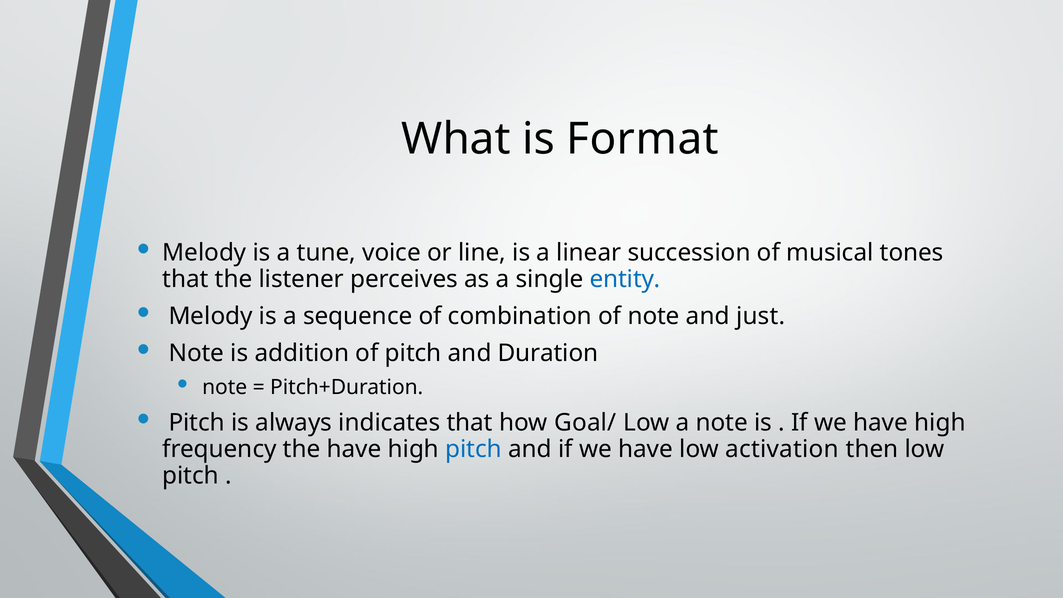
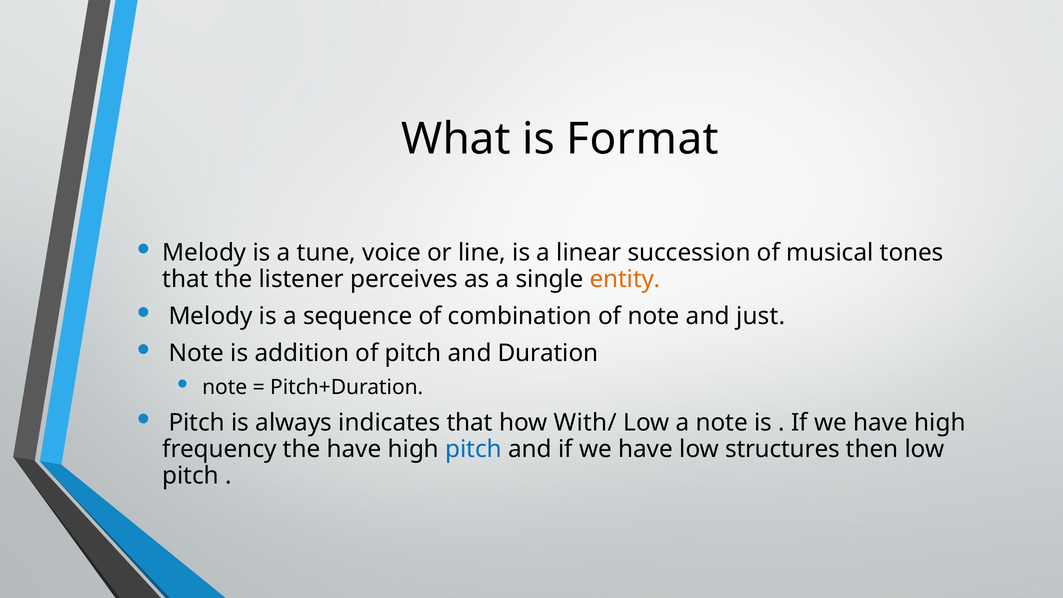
entity colour: blue -> orange (625, 279)
Goal/: Goal/ -> With/ (585, 423)
activation: activation -> structures (782, 449)
